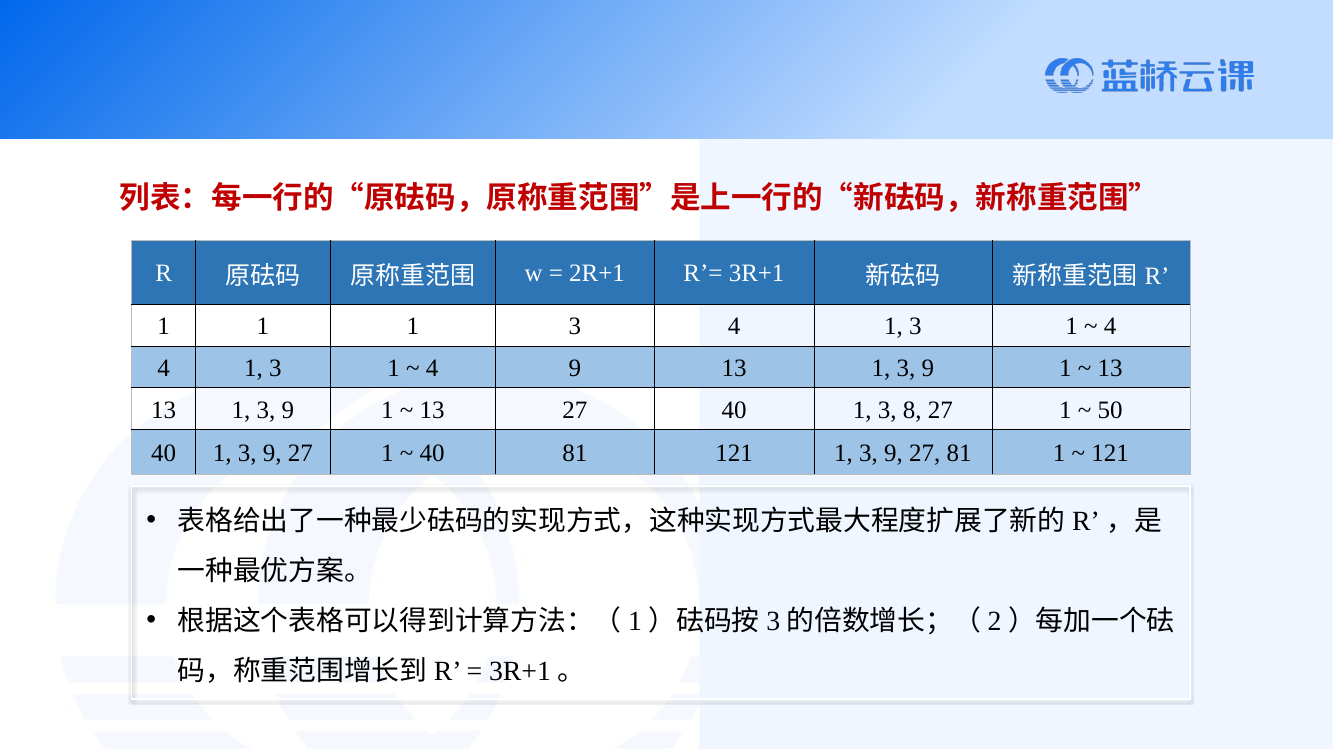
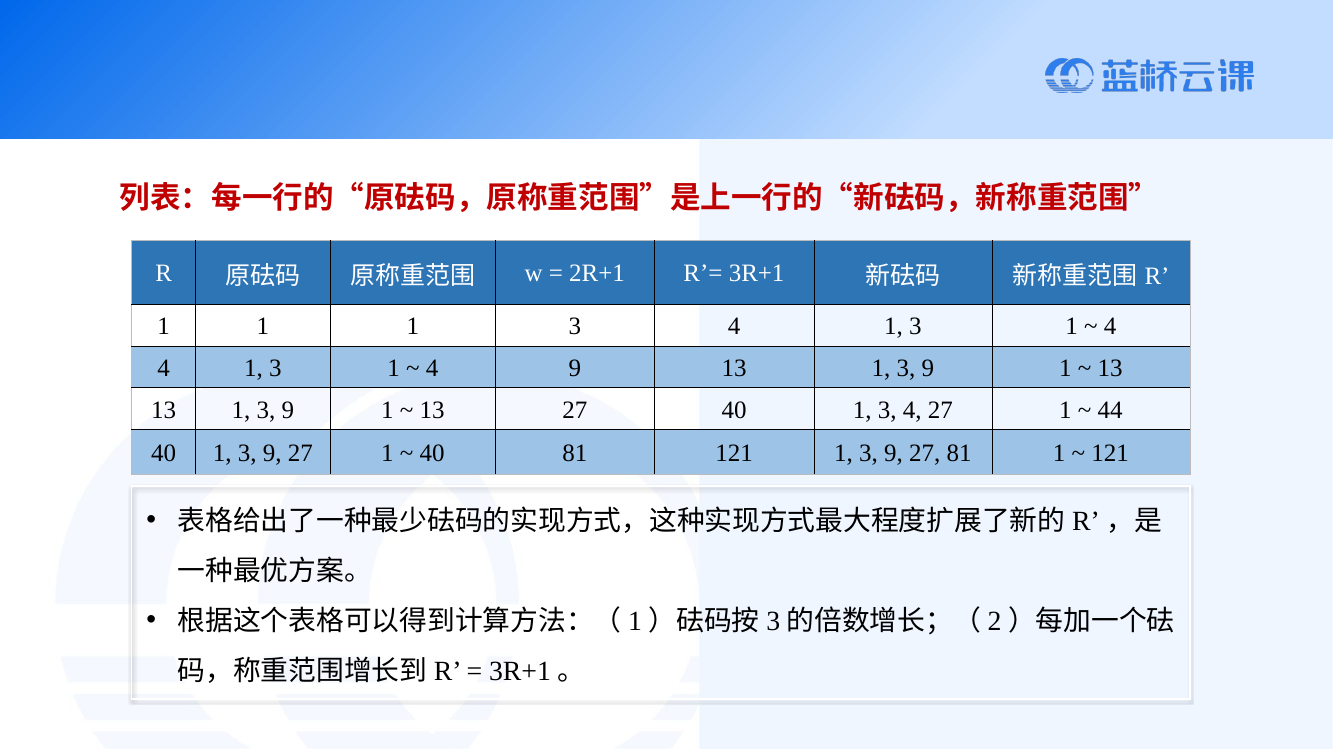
40 1 3 8: 8 -> 4 (912, 410)
50: 50 -> 44 (1110, 410)
